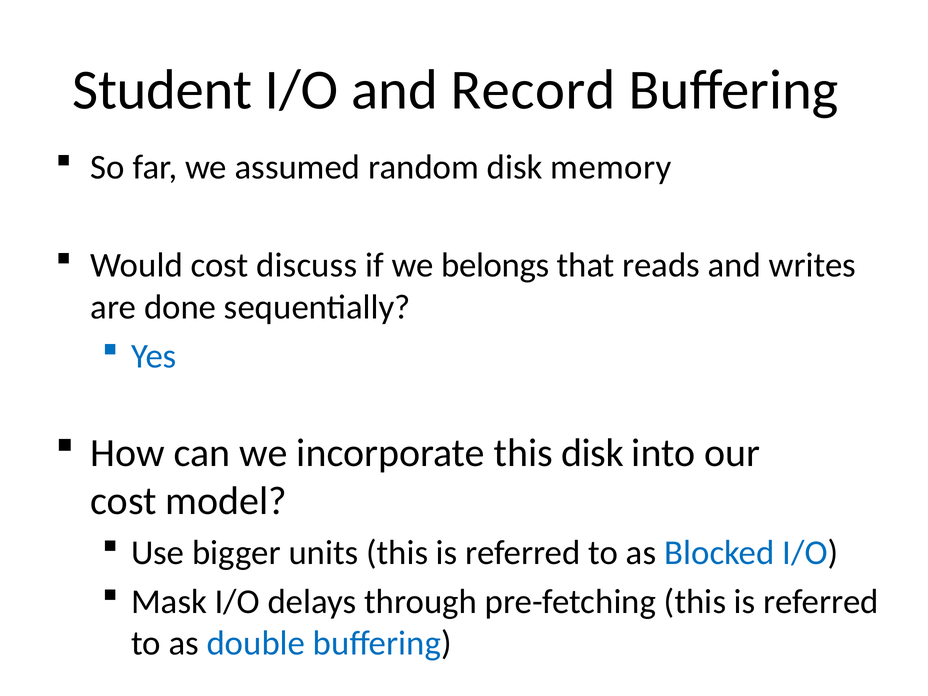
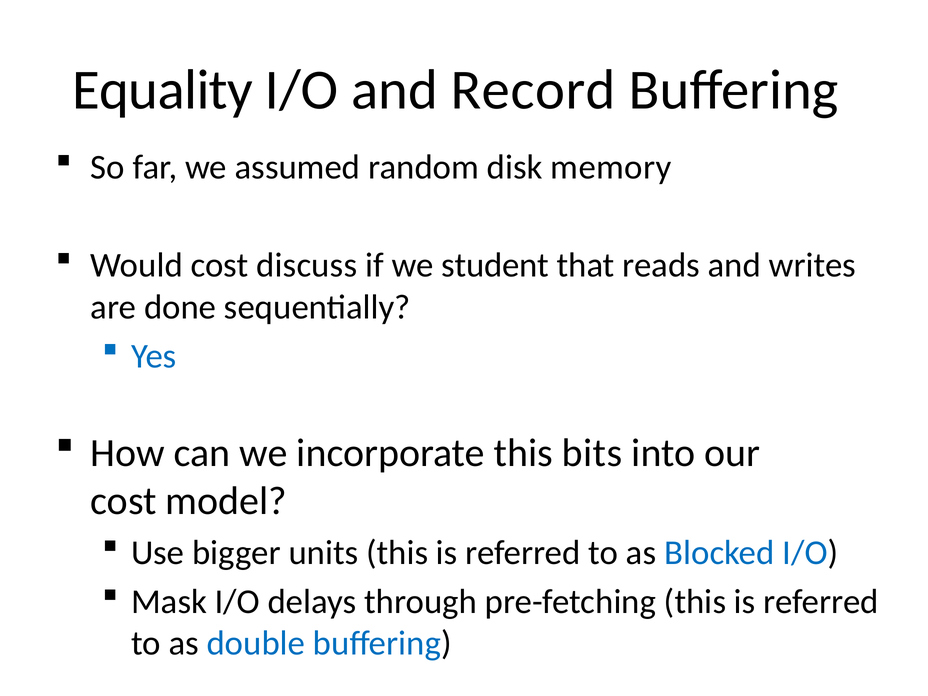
Student: Student -> Equality (163, 90)
belongs: belongs -> student (495, 265)
this disk: disk -> bits (592, 453)
